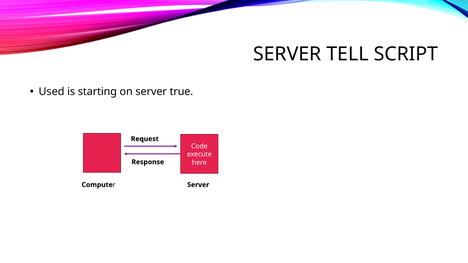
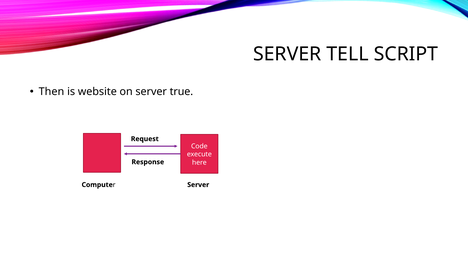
Used: Used -> Then (51, 92)
starting: starting -> website (97, 92)
